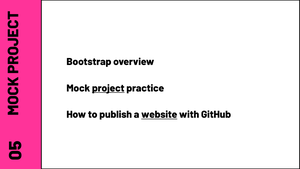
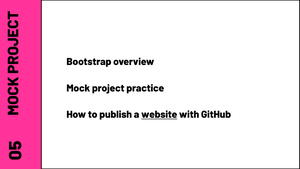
project underline: present -> none (108, 88)
